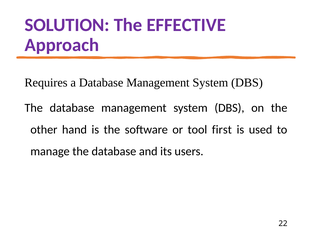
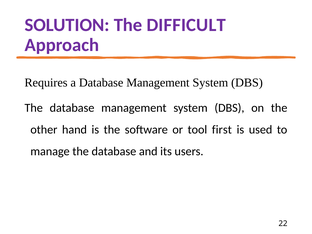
EFFECTIVE: EFFECTIVE -> DIFFICULT (186, 25)
